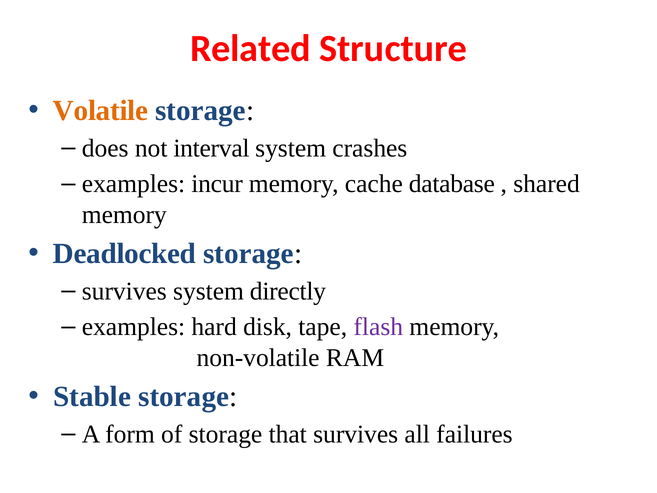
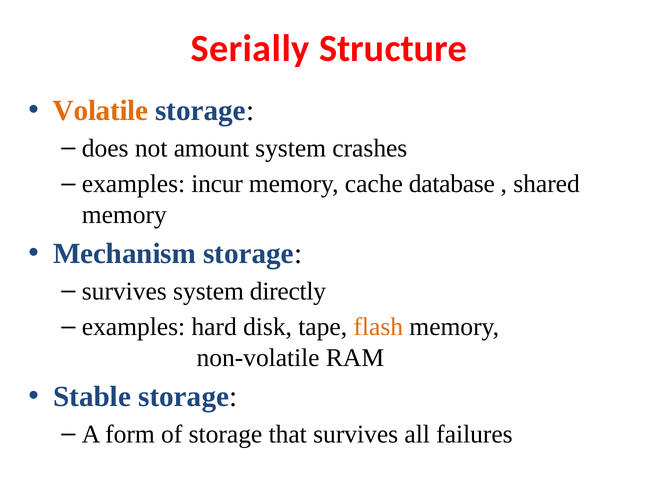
Related: Related -> Serially (250, 49)
interval: interval -> amount (211, 148)
Deadlocked: Deadlocked -> Mechanism (125, 253)
flash colour: purple -> orange (378, 327)
